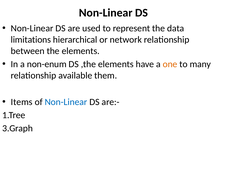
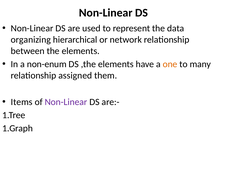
limitations: limitations -> organizing (31, 40)
available: available -> assigned (75, 76)
Non-Linear colour: blue -> purple (66, 102)
3.Graph: 3.Graph -> 1.Graph (18, 129)
